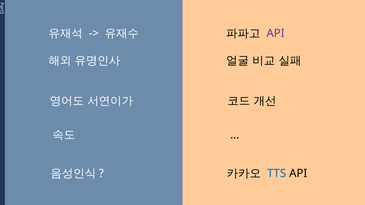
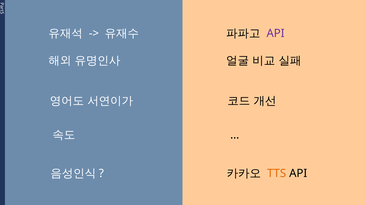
TTS colour: blue -> orange (277, 174)
